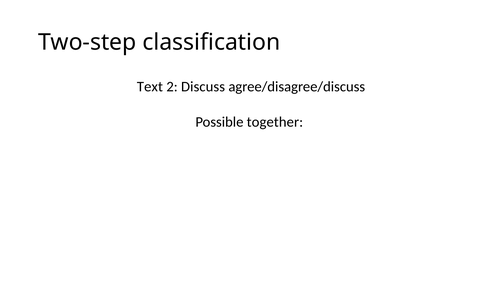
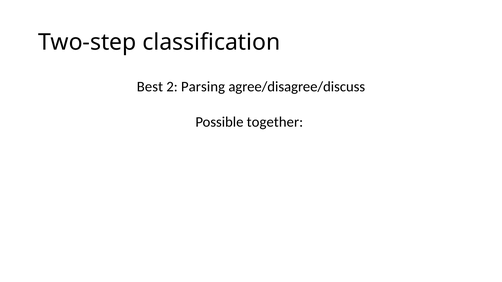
Text: Text -> Best (150, 87)
Discuss: Discuss -> Parsing (203, 87)
